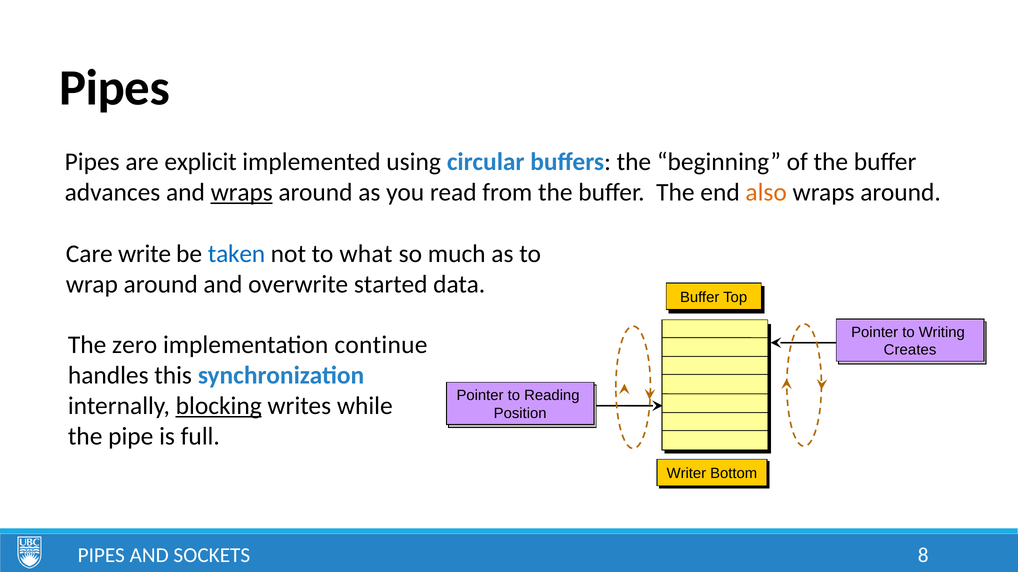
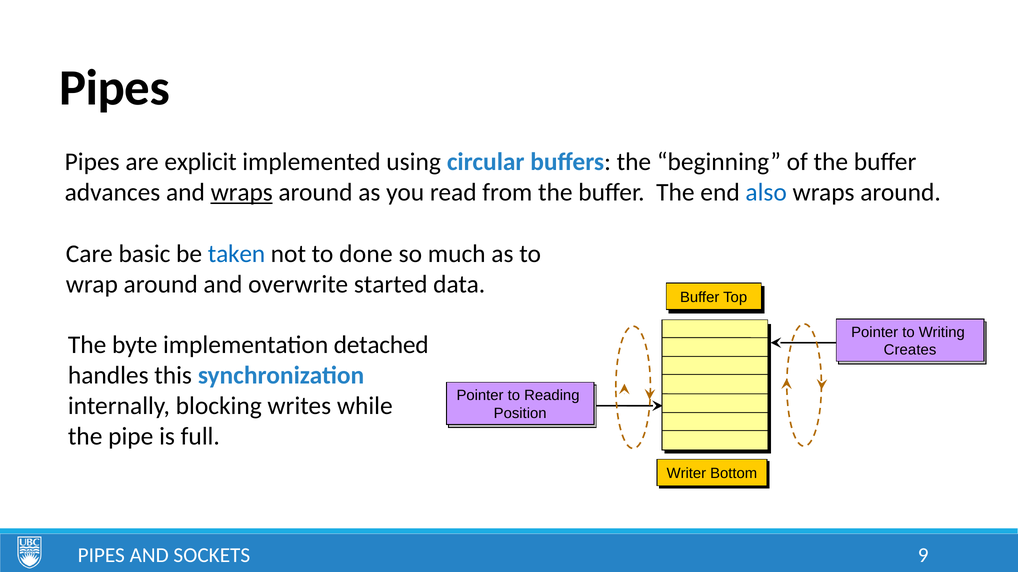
also colour: orange -> blue (766, 192)
write: write -> basic (144, 254)
what: what -> done (366, 254)
zero: zero -> byte (135, 345)
continue: continue -> detached (381, 345)
blocking underline: present -> none (219, 406)
8: 8 -> 9 (923, 556)
